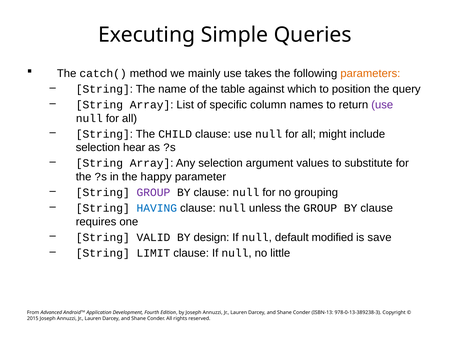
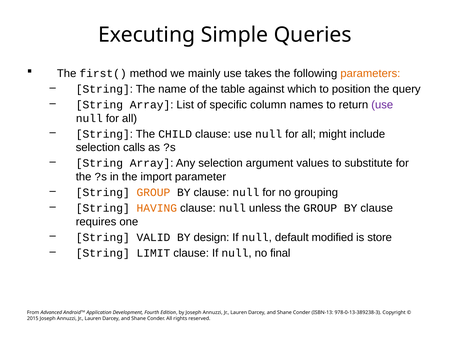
catch(: catch( -> first( (103, 74)
hear: hear -> calls (134, 148)
happy: happy -> import (156, 177)
GROUP colour: purple -> orange (153, 193)
HAVING colour: blue -> orange (157, 209)
save: save -> store (380, 238)
little: little -> final (280, 254)
